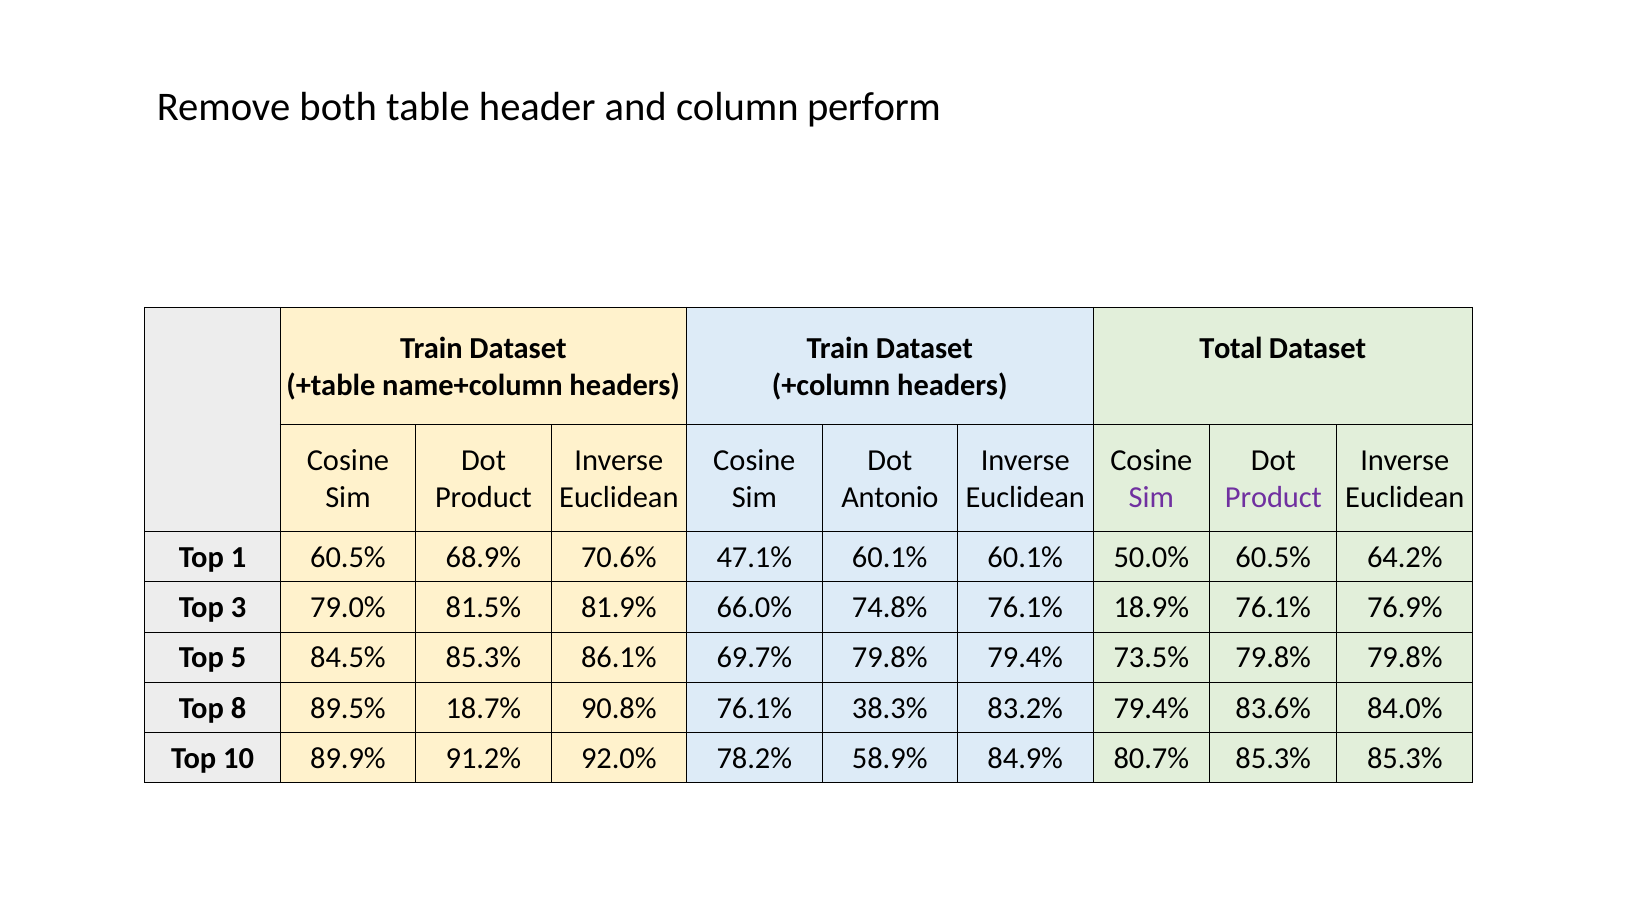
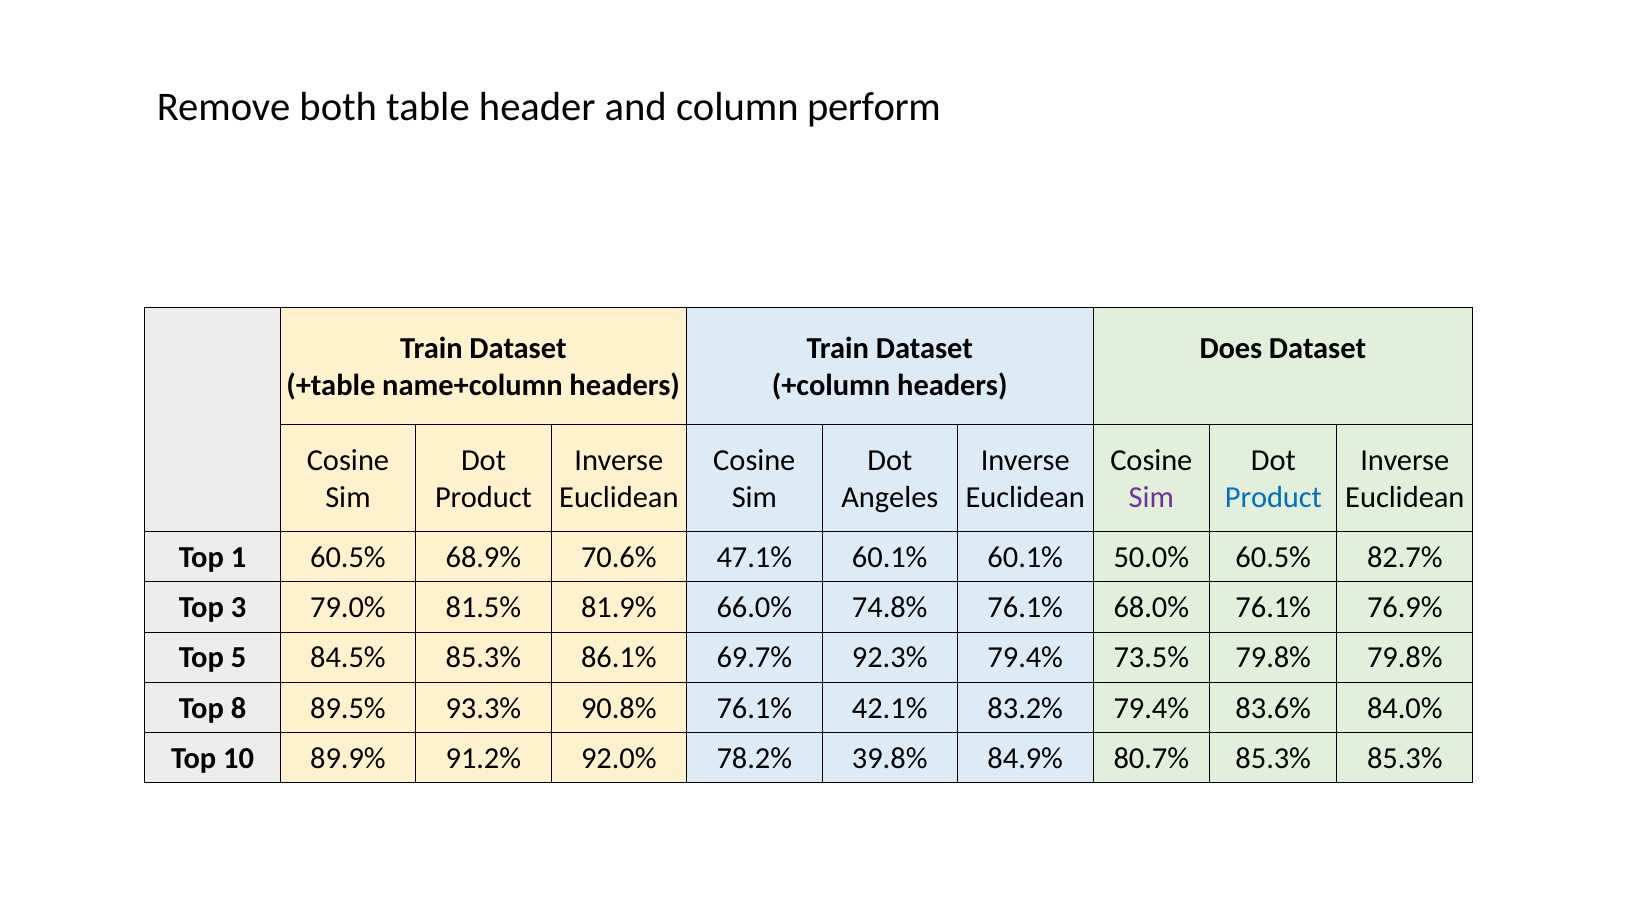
Total: Total -> Does (1231, 348)
Antonio: Antonio -> Angeles (890, 498)
Product colour: purple -> blue (1273, 498)
64.2%: 64.2% -> 82.7% (1405, 558)
18.9%: 18.9% -> 68.0% (1151, 608)
69.7% 79.8%: 79.8% -> 92.3% (890, 658)
18.7%: 18.7% -> 93.3% (483, 708)
38.3%: 38.3% -> 42.1% (890, 708)
58.9%: 58.9% -> 39.8% (890, 758)
